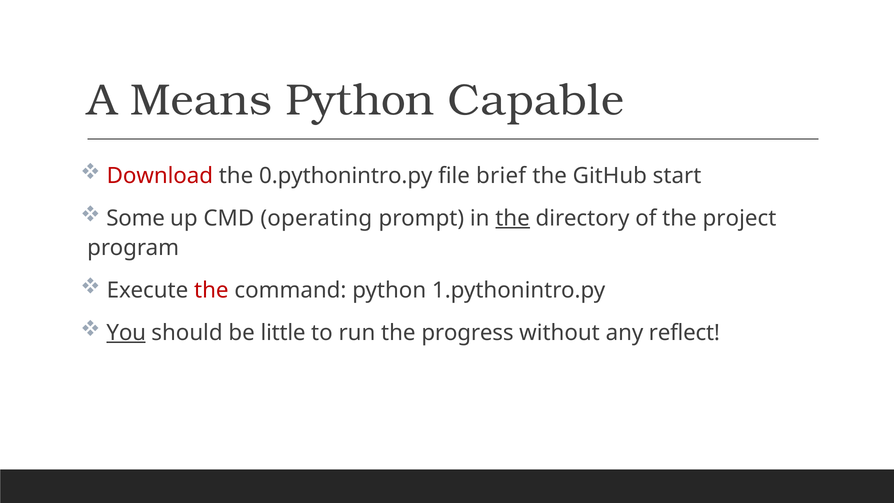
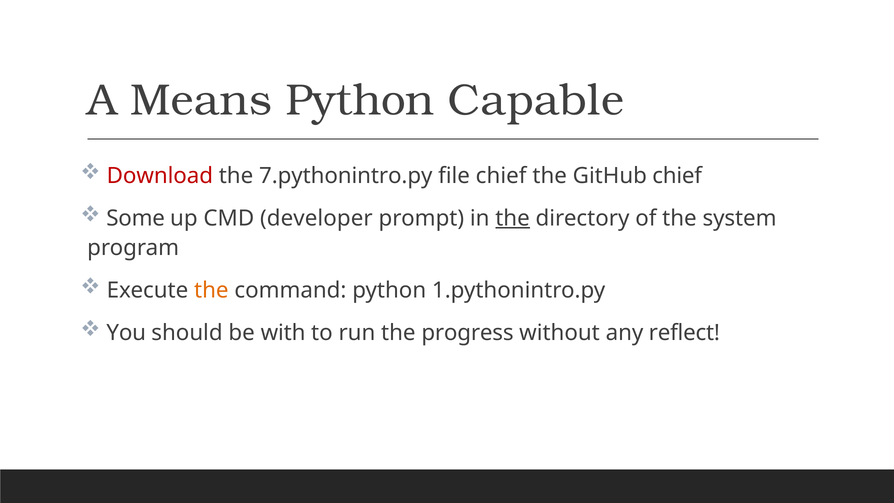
0.pythonintro.py: 0.pythonintro.py -> 7.pythonintro.py (346, 176)
file brief: brief -> chief (501, 176)
GitHub start: start -> chief (677, 176)
operating: operating -> developer (316, 218)
project: project -> system (740, 218)
the colour: red -> orange (211, 290)
You underline: present -> none (126, 333)
little: little -> with (283, 333)
